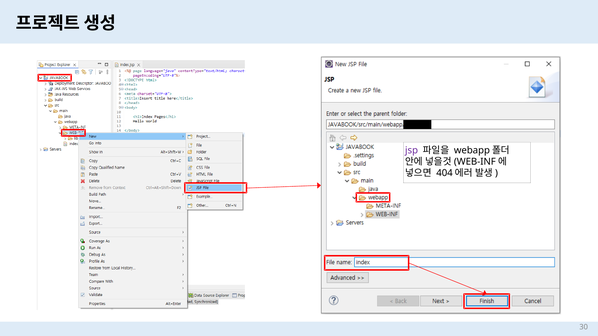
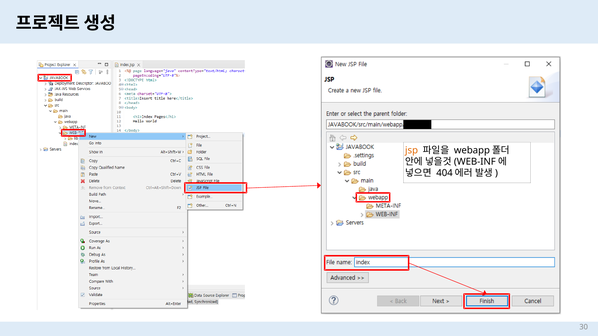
jsp colour: purple -> orange (412, 150)
